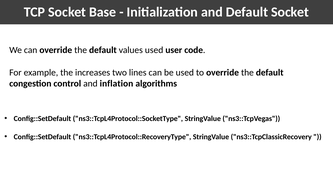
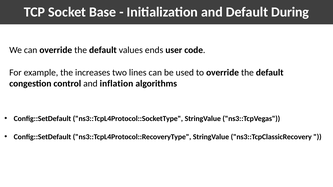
Default Socket: Socket -> During (290, 12)
values used: used -> ends (154, 50)
